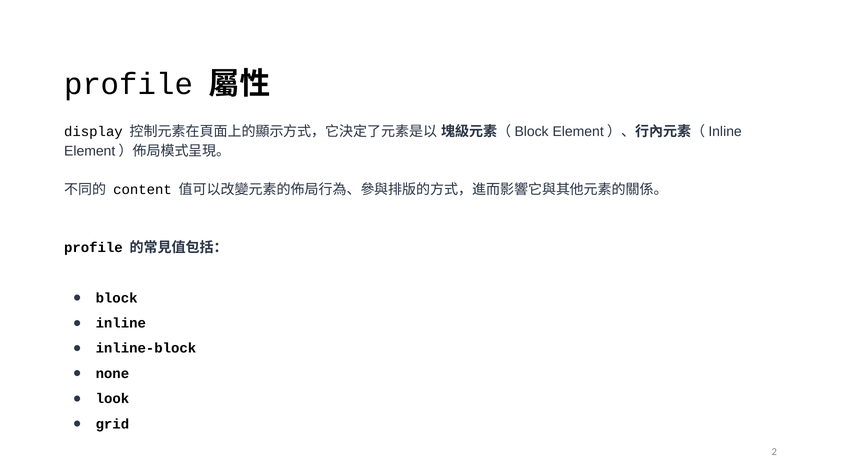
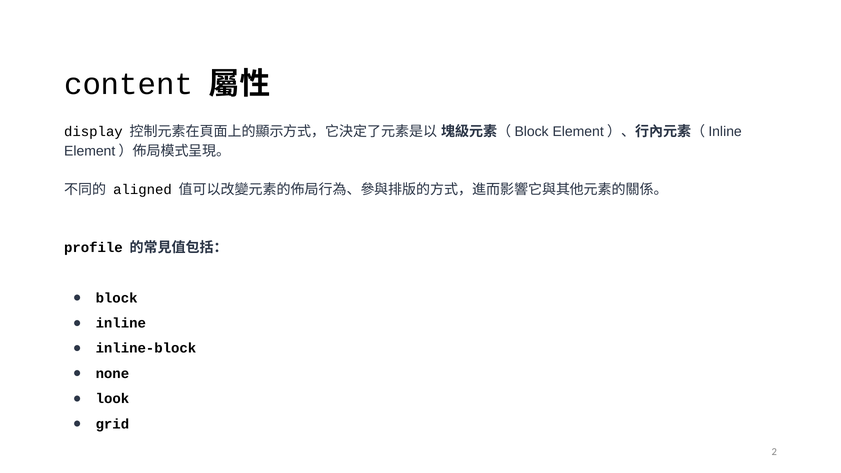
profile: profile -> content (129, 84)
content: content -> aligned (143, 190)
